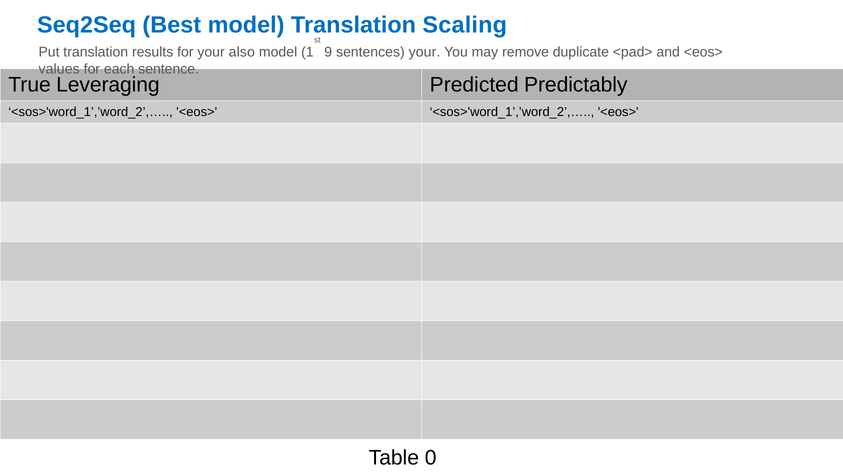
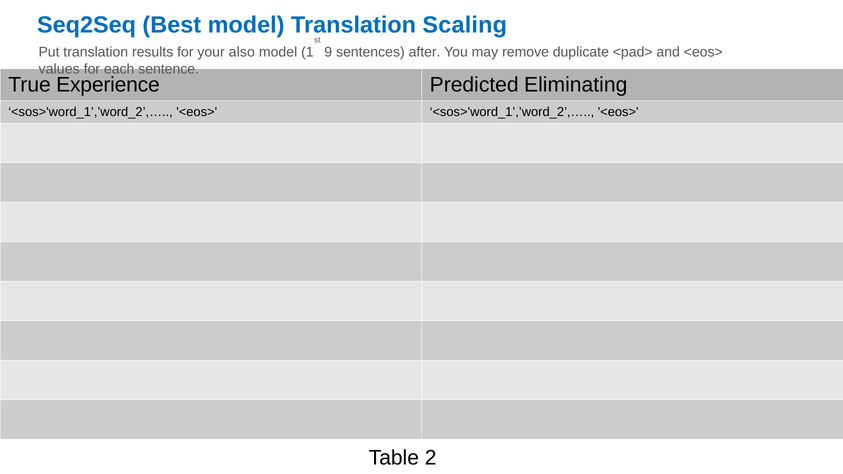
sentences your: your -> after (425, 52)
Leveraging: Leveraging -> Experience (108, 85)
Predictably: Predictably -> Eliminating (576, 85)
0: 0 -> 2 (431, 458)
